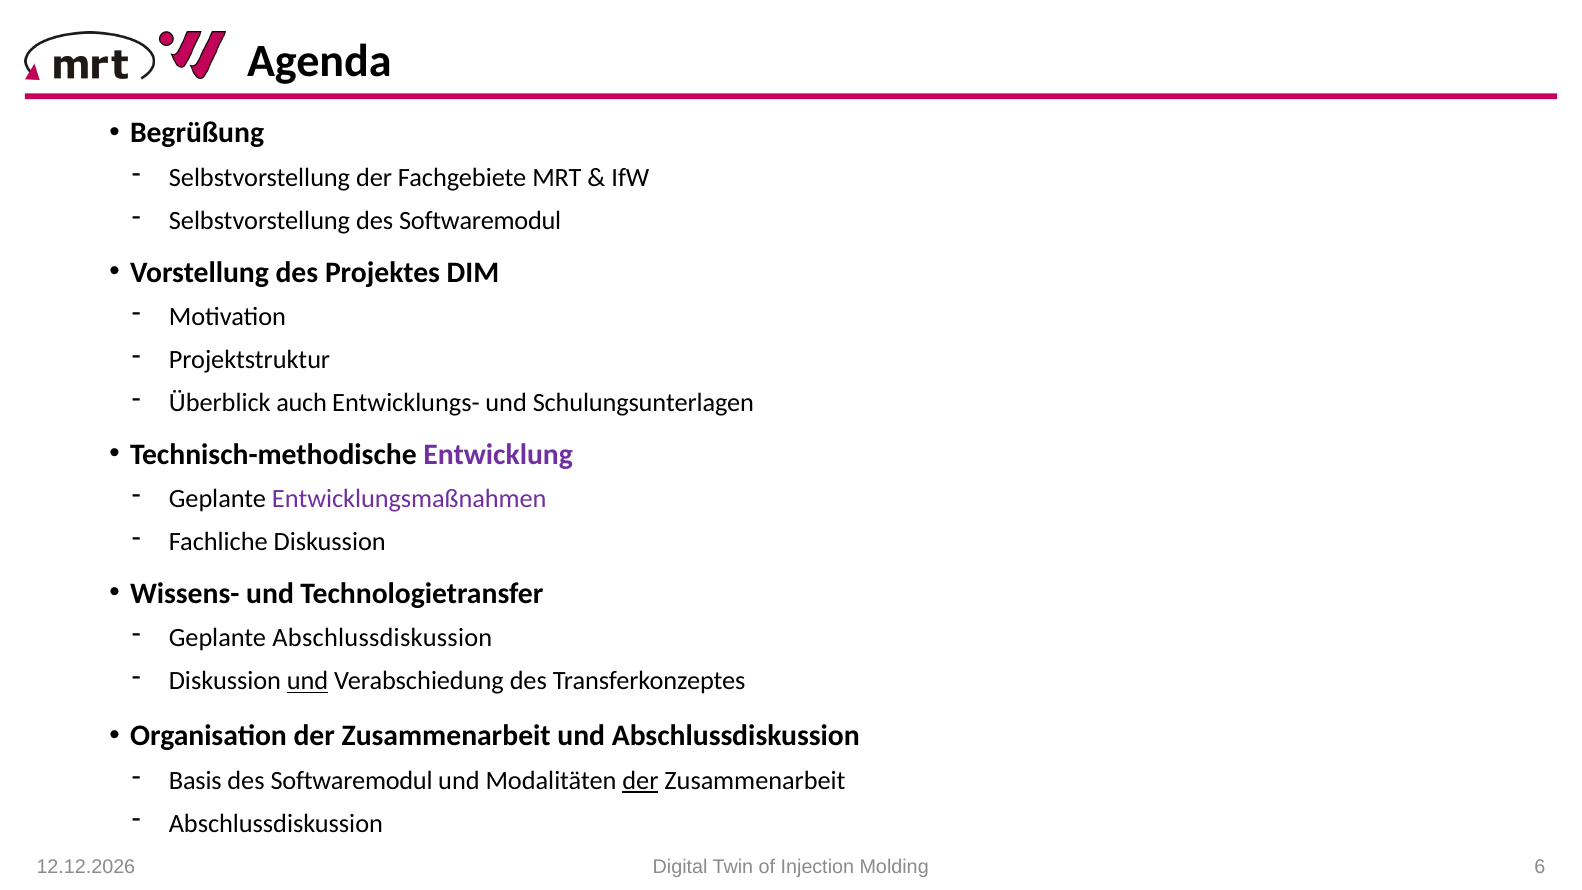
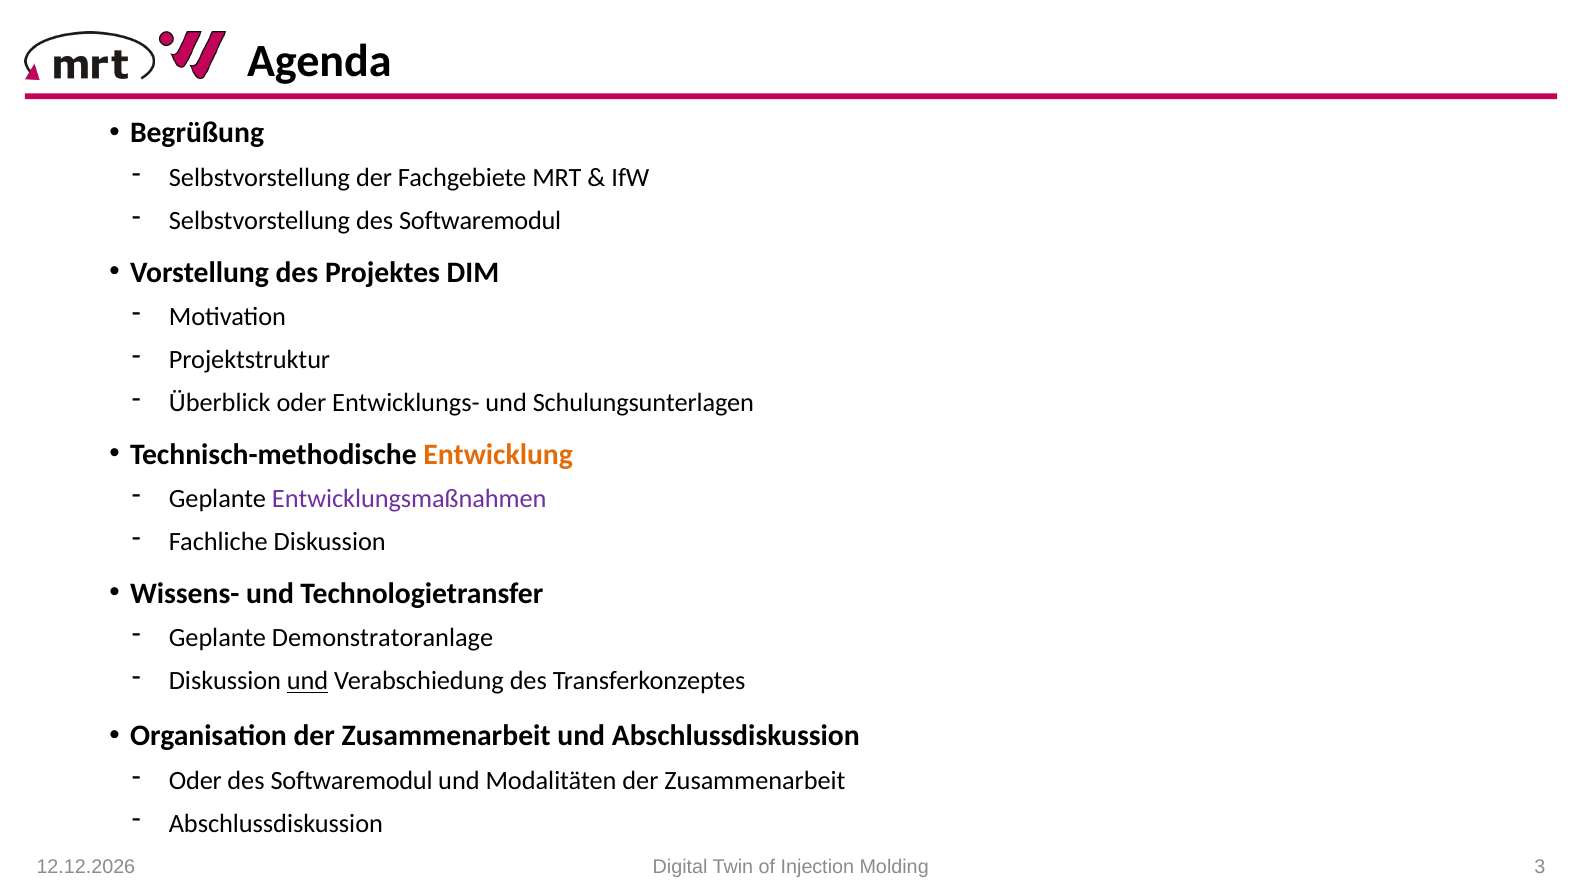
Überblick auch: auch -> oder (301, 403)
Entwicklung colour: purple -> orange (498, 454)
Geplante Abschlussdiskussion: Abschlussdiskussion -> Demonstratoranlage (383, 638)
Basis: Basis -> Oder (195, 781)
der underline: present -> none (640, 781)
6: 6 -> 3 (1540, 867)
